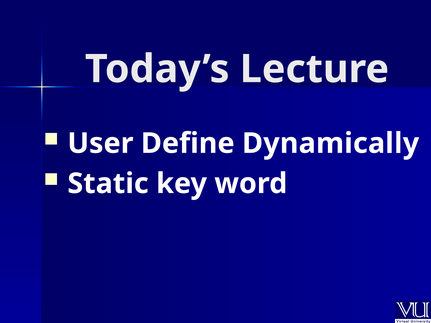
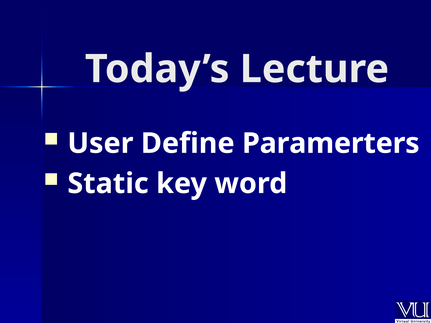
Dynamically: Dynamically -> Paramerters (331, 143)
